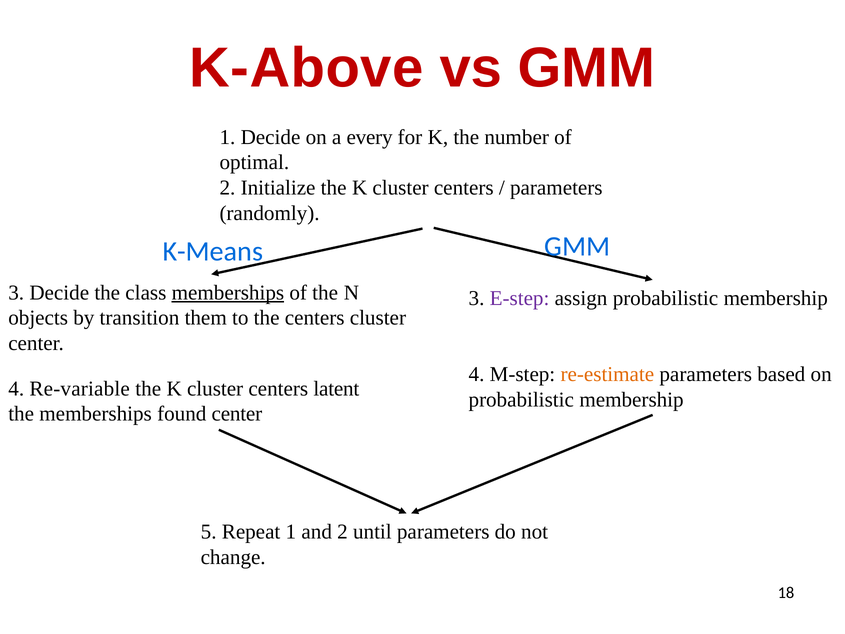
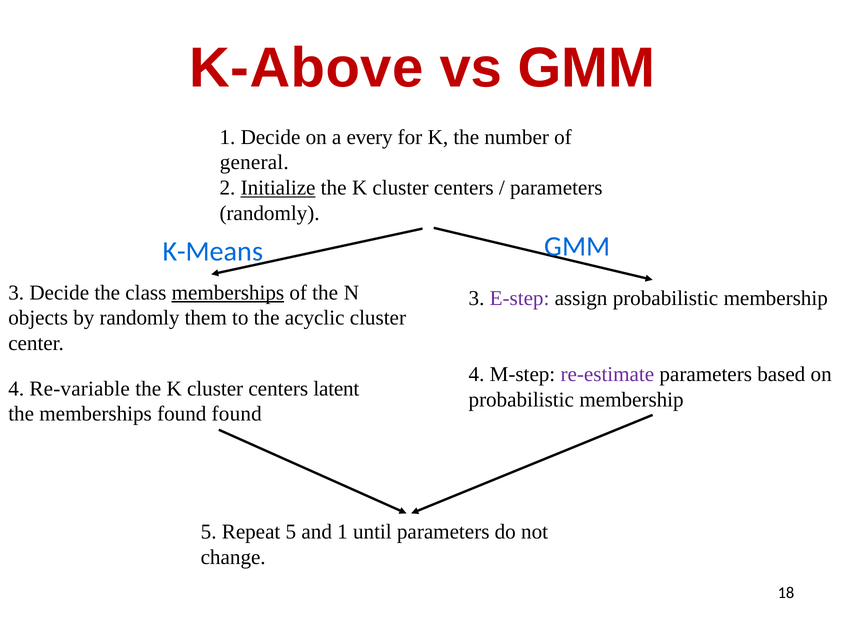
optimal: optimal -> general (254, 162)
Initialize underline: none -> present (278, 188)
by transition: transition -> randomly (140, 318)
the centers: centers -> acyclic (315, 318)
re-estimate colour: orange -> purple (607, 374)
found center: center -> found (237, 414)
Repeat 1: 1 -> 5 (291, 531)
and 2: 2 -> 1 (342, 531)
